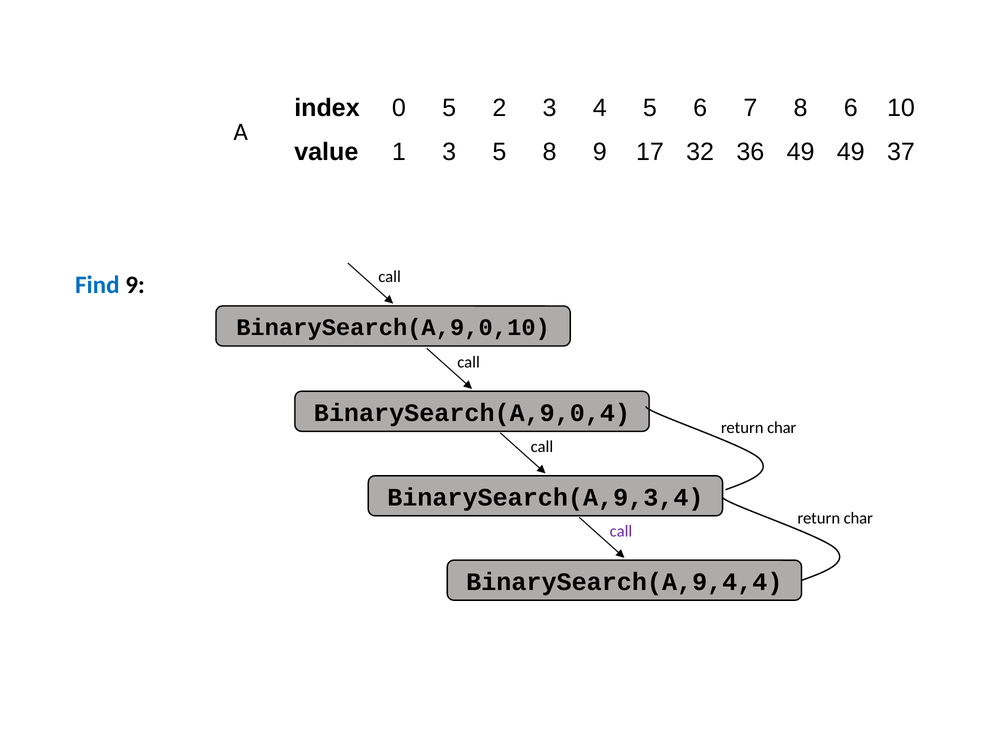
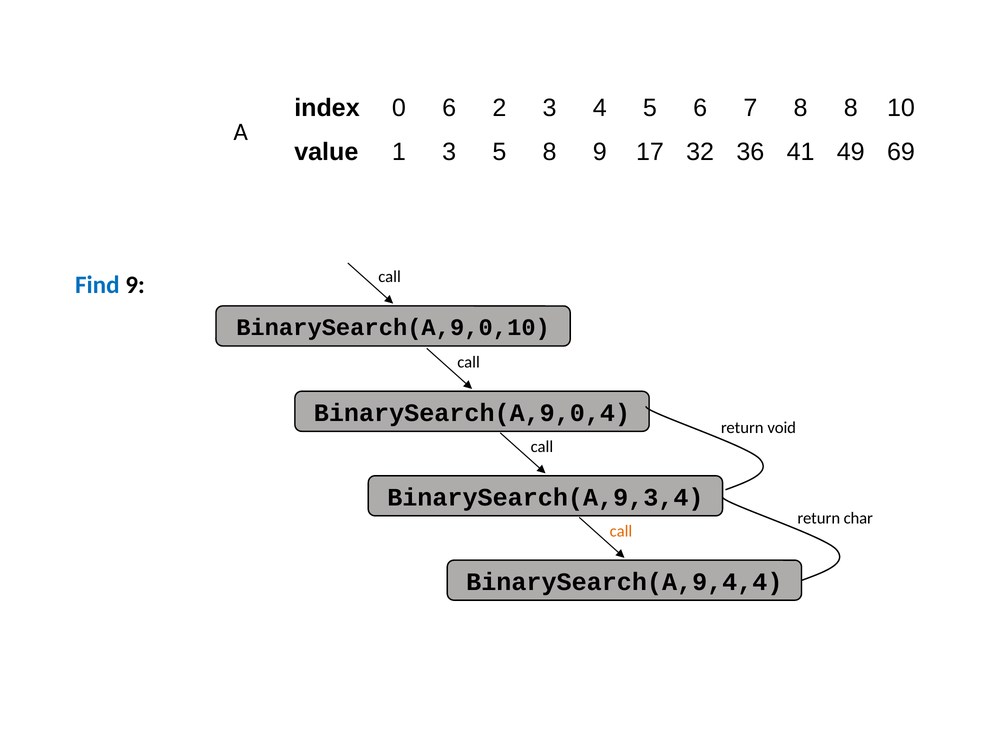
0 5: 5 -> 6 (449, 108)
8 6: 6 -> 8 (851, 108)
36 49: 49 -> 41 (801, 152)
37: 37 -> 69 (901, 152)
char: char -> void (782, 428)
call colour: purple -> orange (621, 531)
